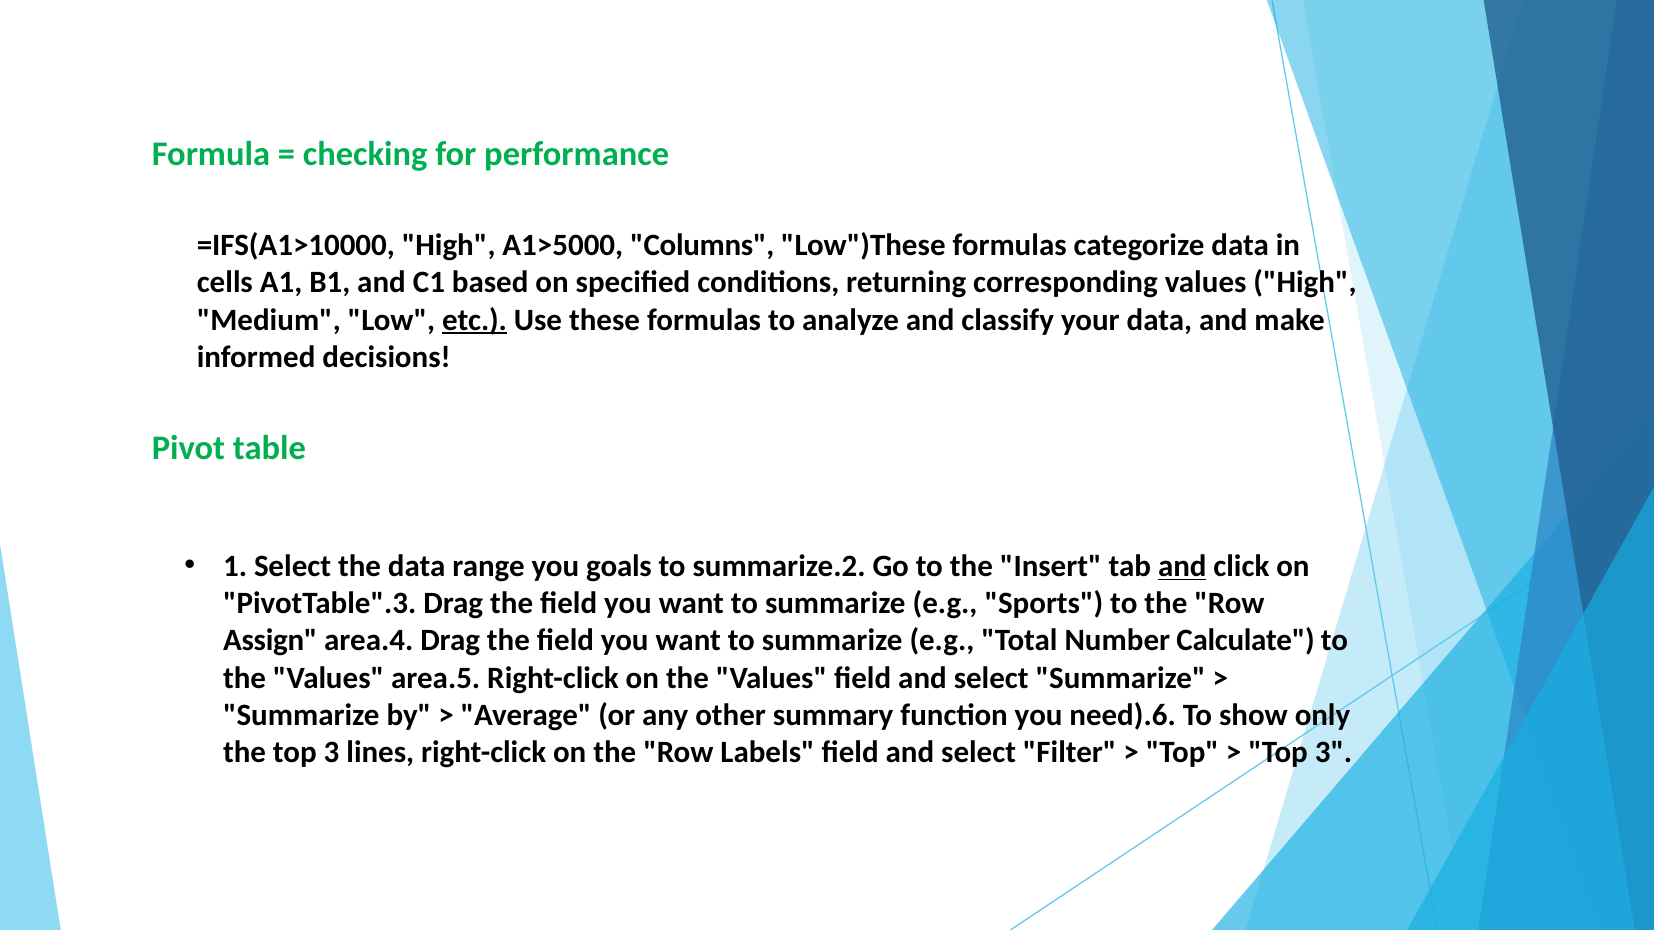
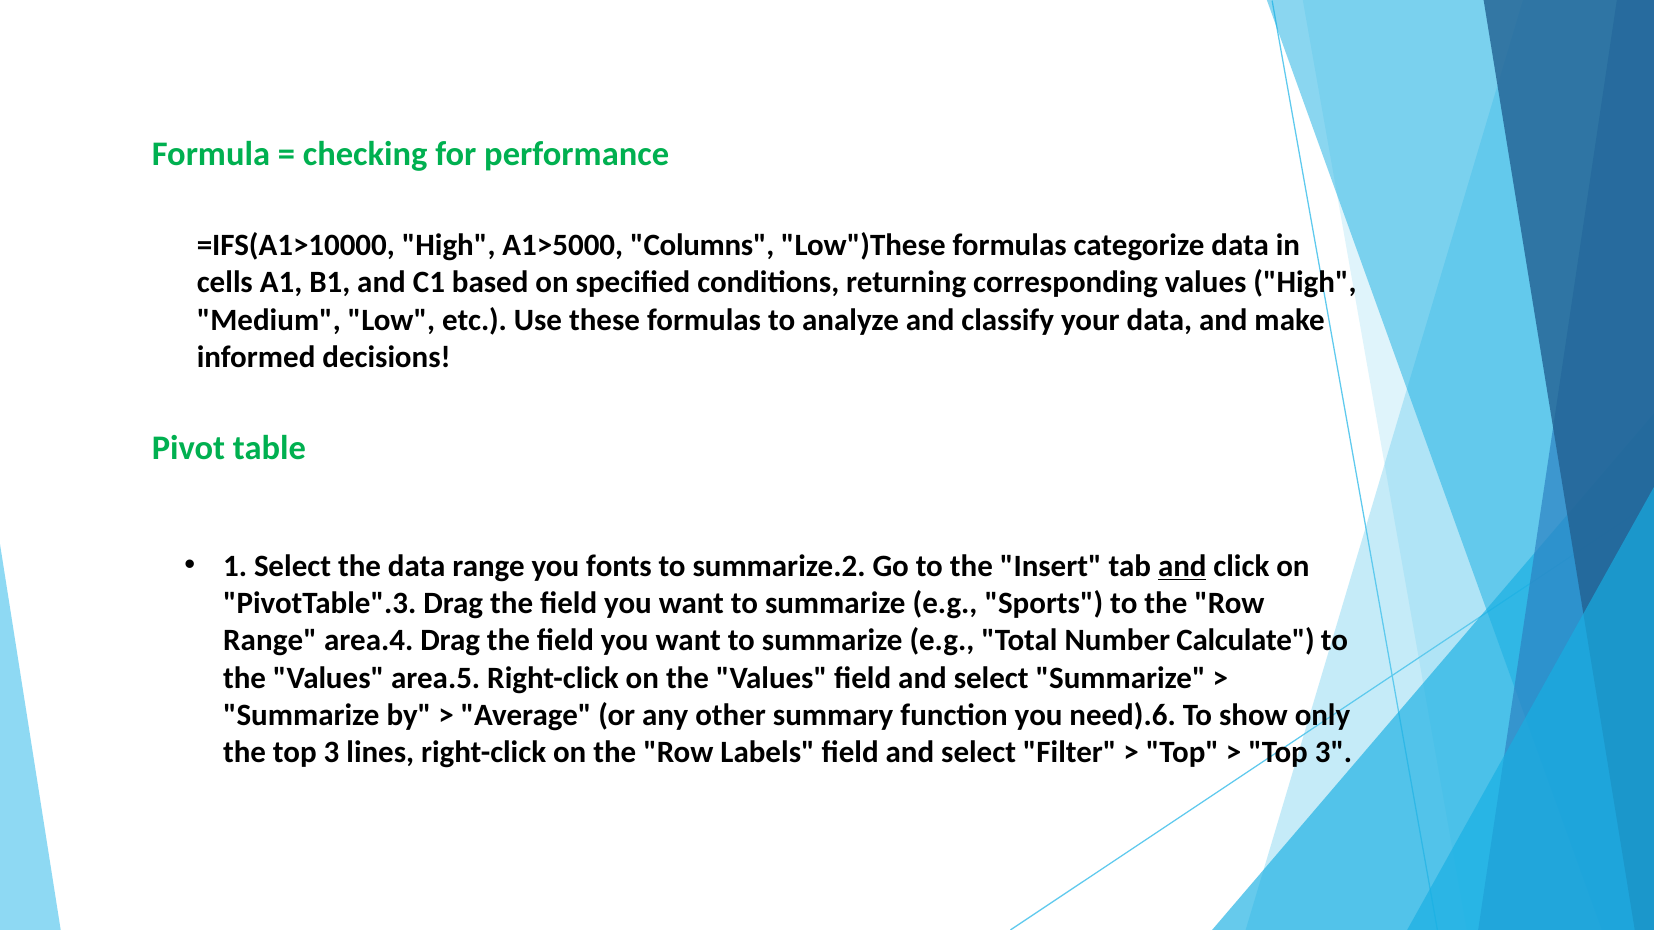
etc underline: present -> none (475, 320)
goals: goals -> fonts (619, 566)
Assign: Assign -> Range (270, 641)
